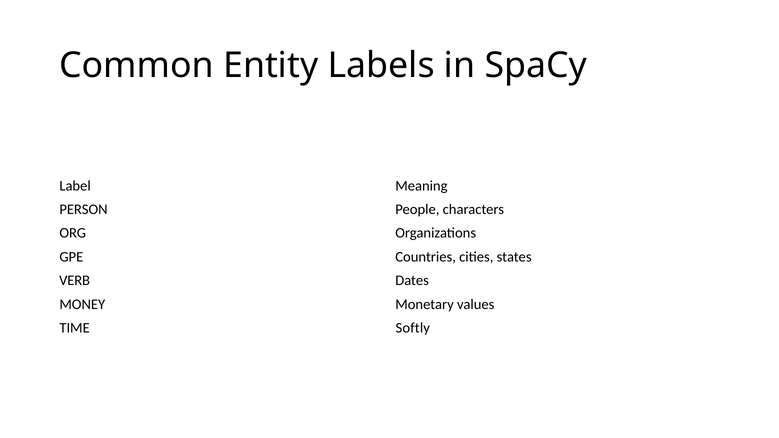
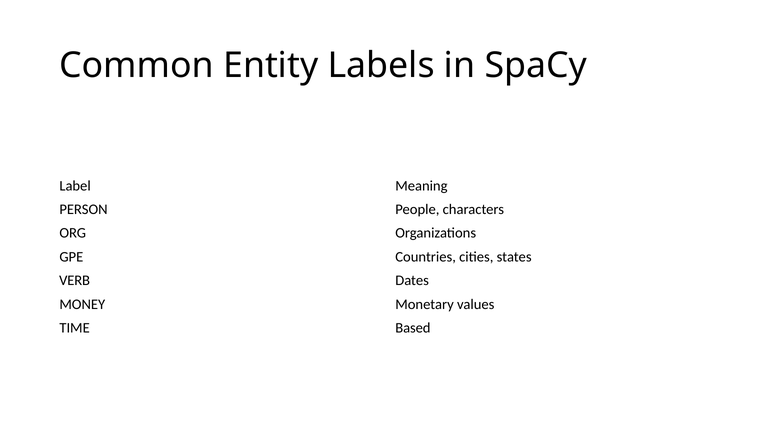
Softly: Softly -> Based (413, 328)
